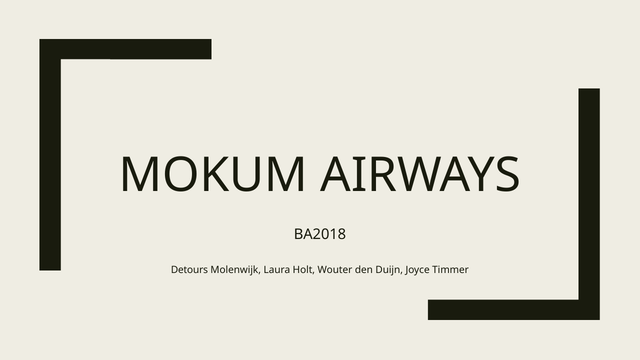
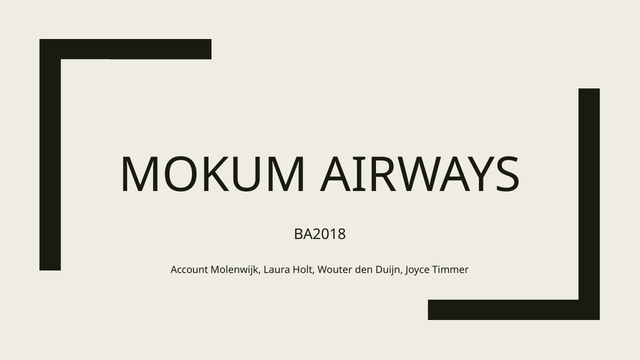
Detours: Detours -> Account (189, 270)
